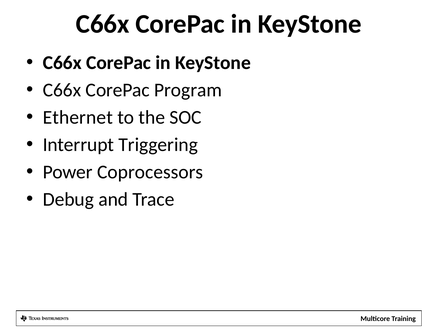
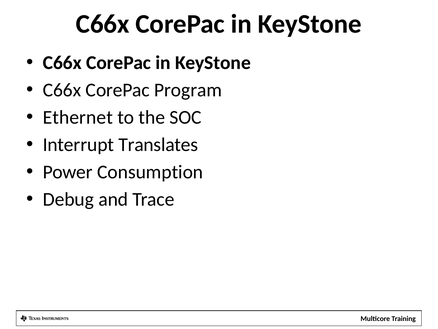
Triggering: Triggering -> Translates (158, 145)
Coprocessors: Coprocessors -> Consumption (150, 172)
